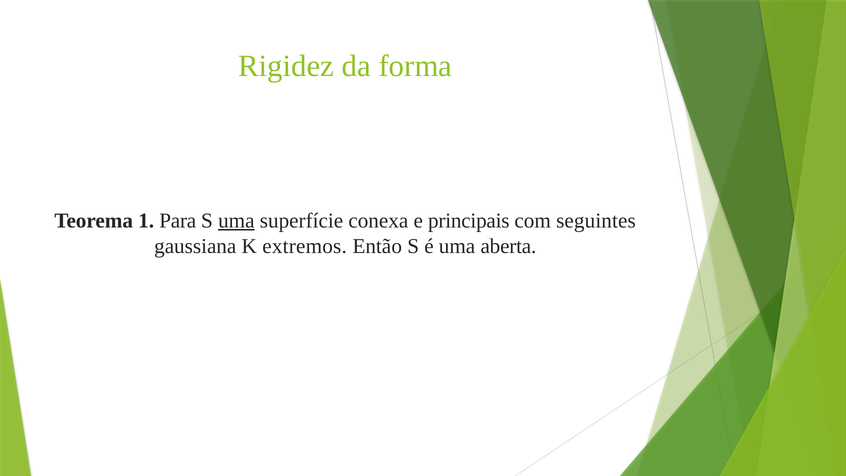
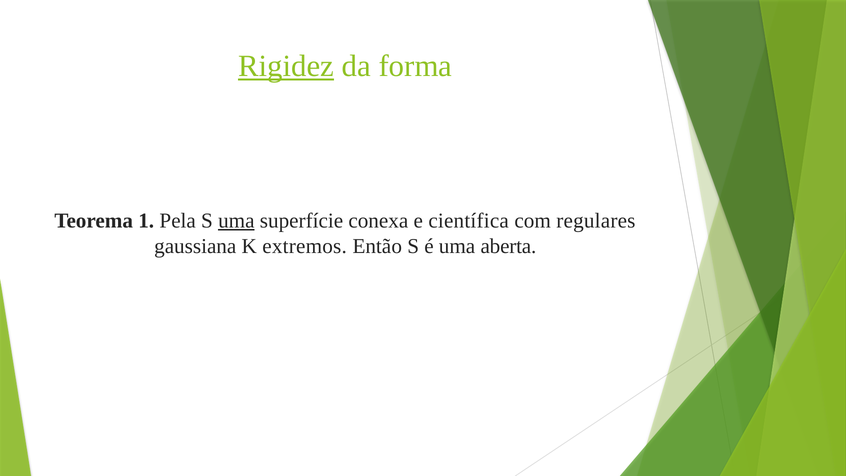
Rigidez underline: none -> present (286, 66)
Para: Para -> Pela (178, 221)
principais: principais -> científica (469, 221)
seguintes: seguintes -> regulares (596, 221)
